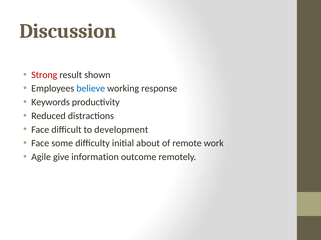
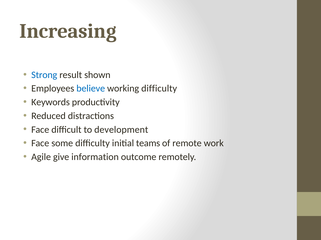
Discussion: Discussion -> Increasing (68, 31)
Strong colour: red -> blue (44, 75)
working response: response -> difficulty (159, 89)
about: about -> teams (148, 144)
